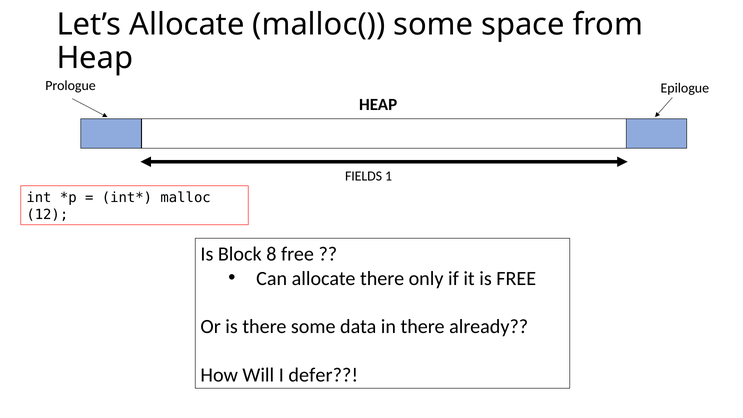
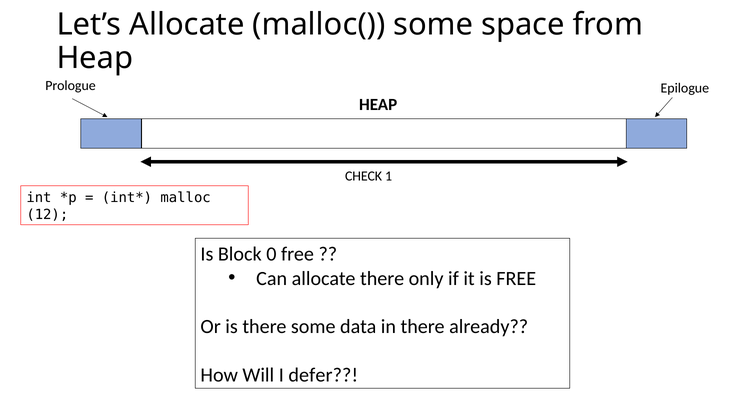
FIELDS: FIELDS -> CHECK (364, 176)
8: 8 -> 0 (271, 254)
